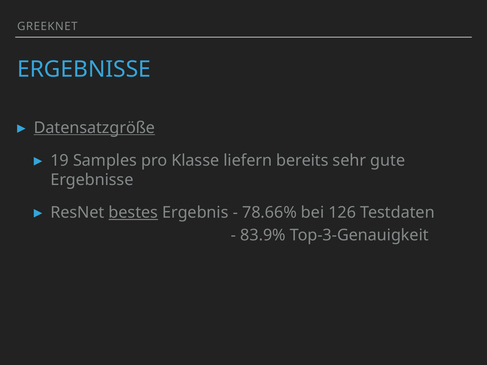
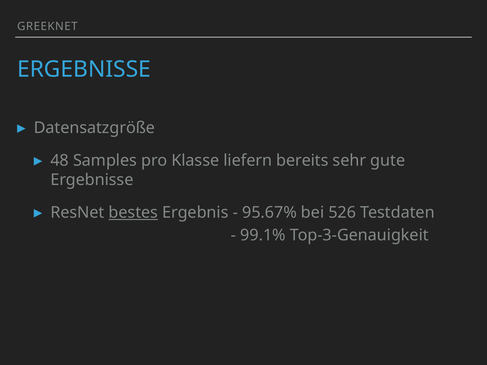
Datensatzgröße underline: present -> none (94, 128)
19: 19 -> 48 (60, 161)
78.66%: 78.66% -> 95.67% (269, 213)
126: 126 -> 526 (342, 213)
83.9%: 83.9% -> 99.1% (263, 235)
